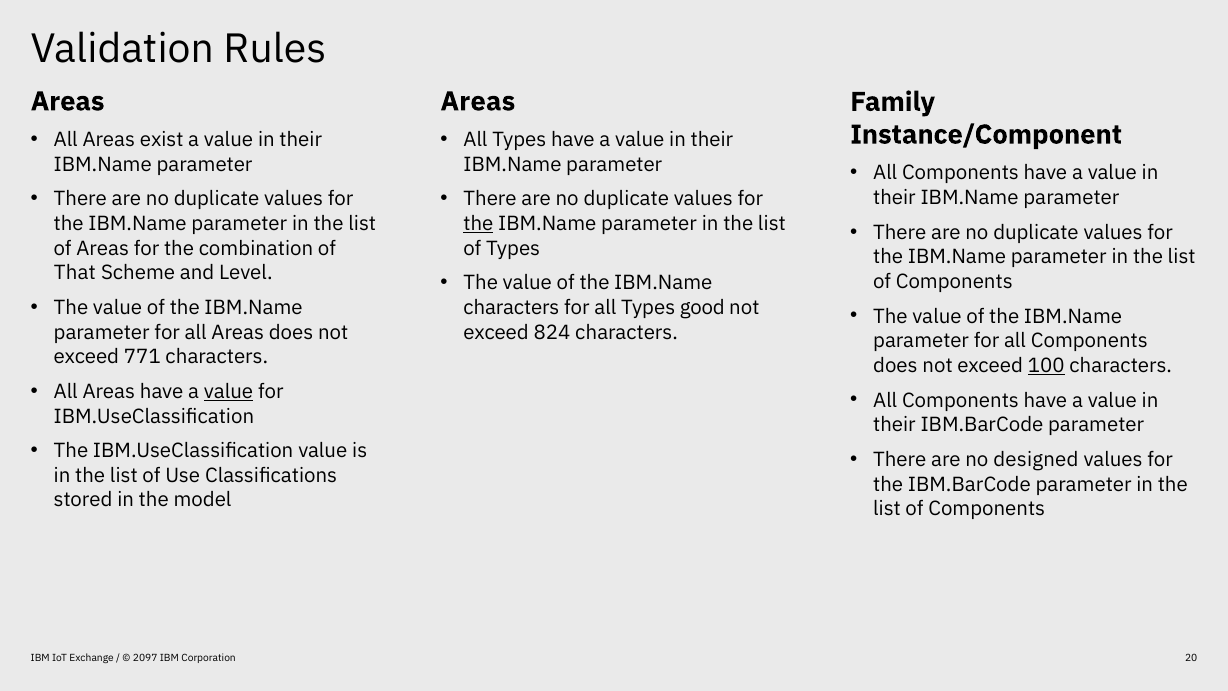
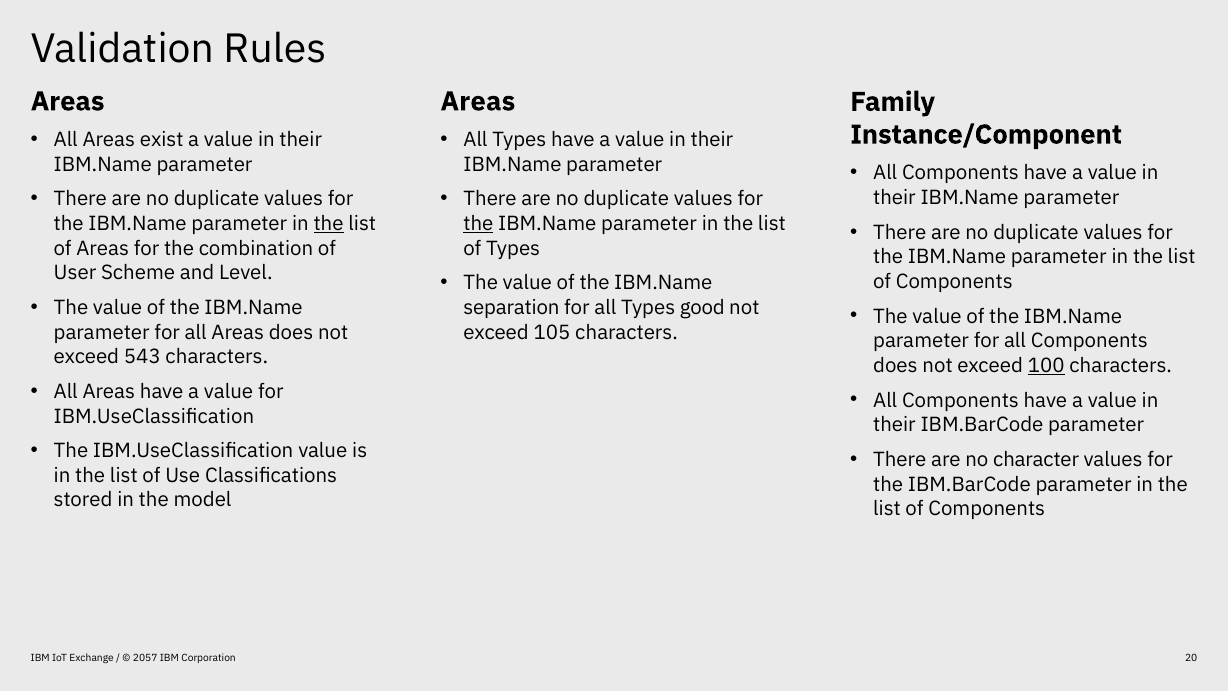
the underline: none -> present (329, 224)
That: That -> User (75, 273)
characters: characters -> separation (511, 308)
824: 824 -> 105 (552, 332)
771: 771 -> 543 (142, 357)
value underline: present -> none (229, 392)
designed: designed -> character (1036, 460)
2097: 2097 -> 2057 (145, 658)
